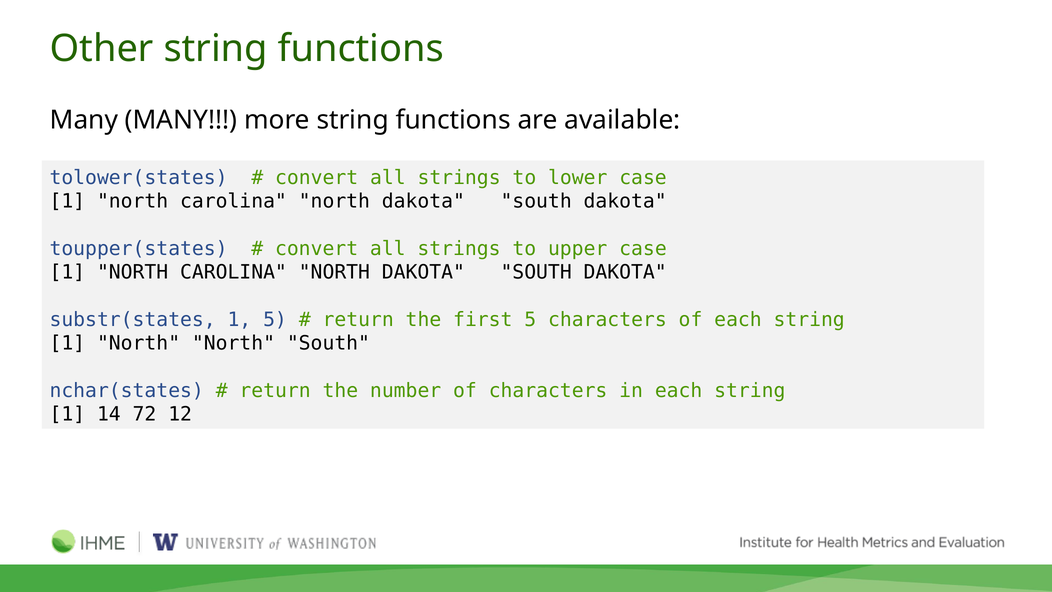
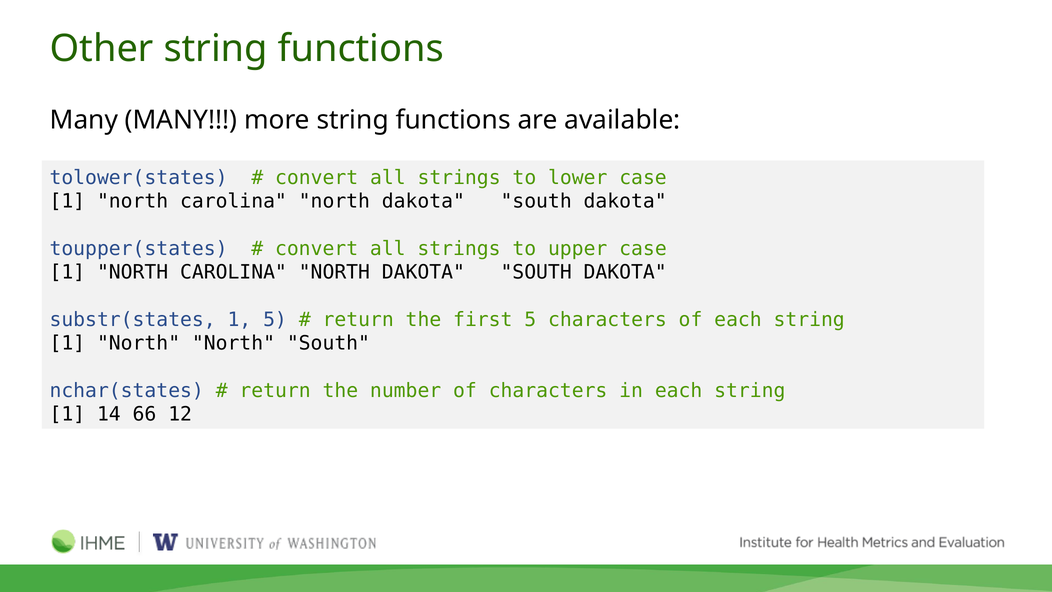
72: 72 -> 66 (144, 414)
